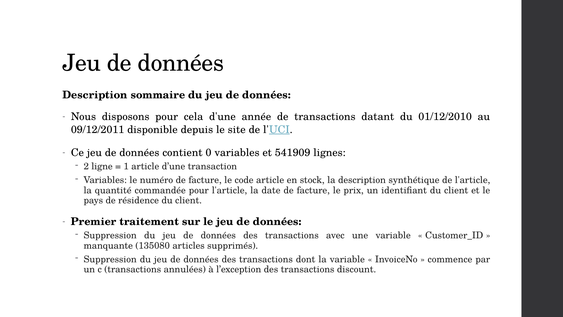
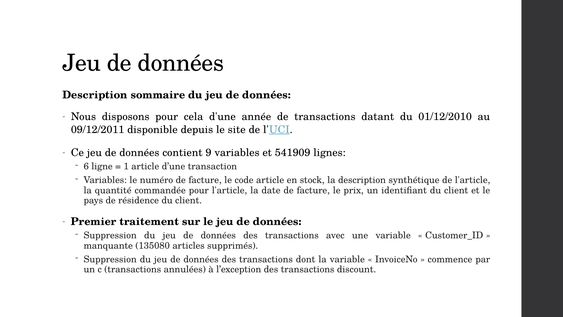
0: 0 -> 9 (208, 153)
2: 2 -> 6 (86, 166)
